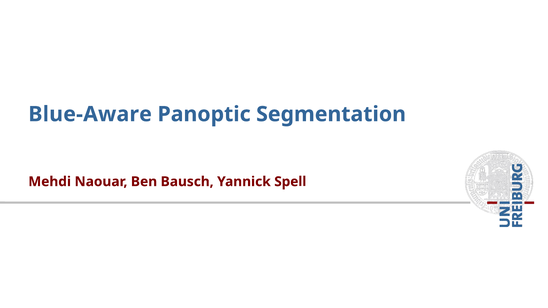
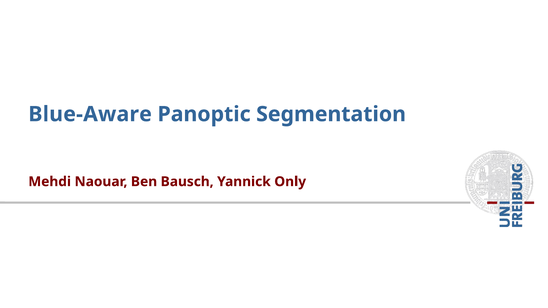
Spell: Spell -> Only (290, 182)
